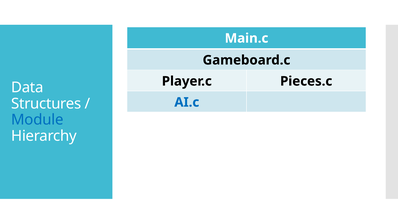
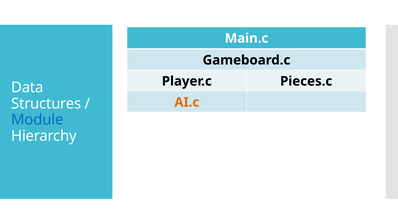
AI.c colour: blue -> orange (187, 102)
